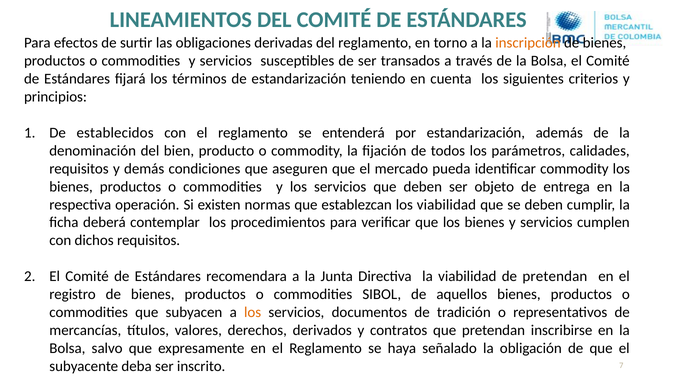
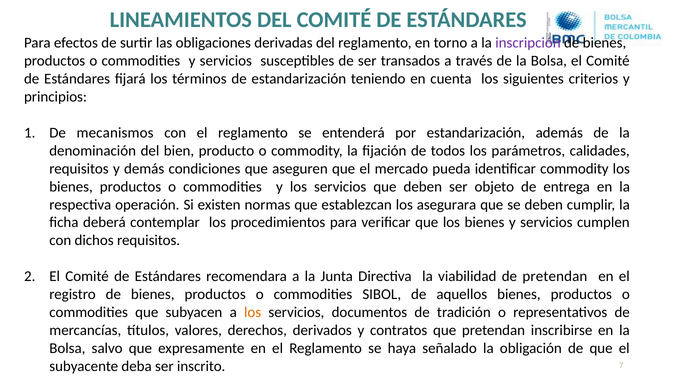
inscripción colour: orange -> purple (528, 43)
establecidos: establecidos -> mecanismos (115, 133)
los viabilidad: viabilidad -> asegurara (447, 205)
